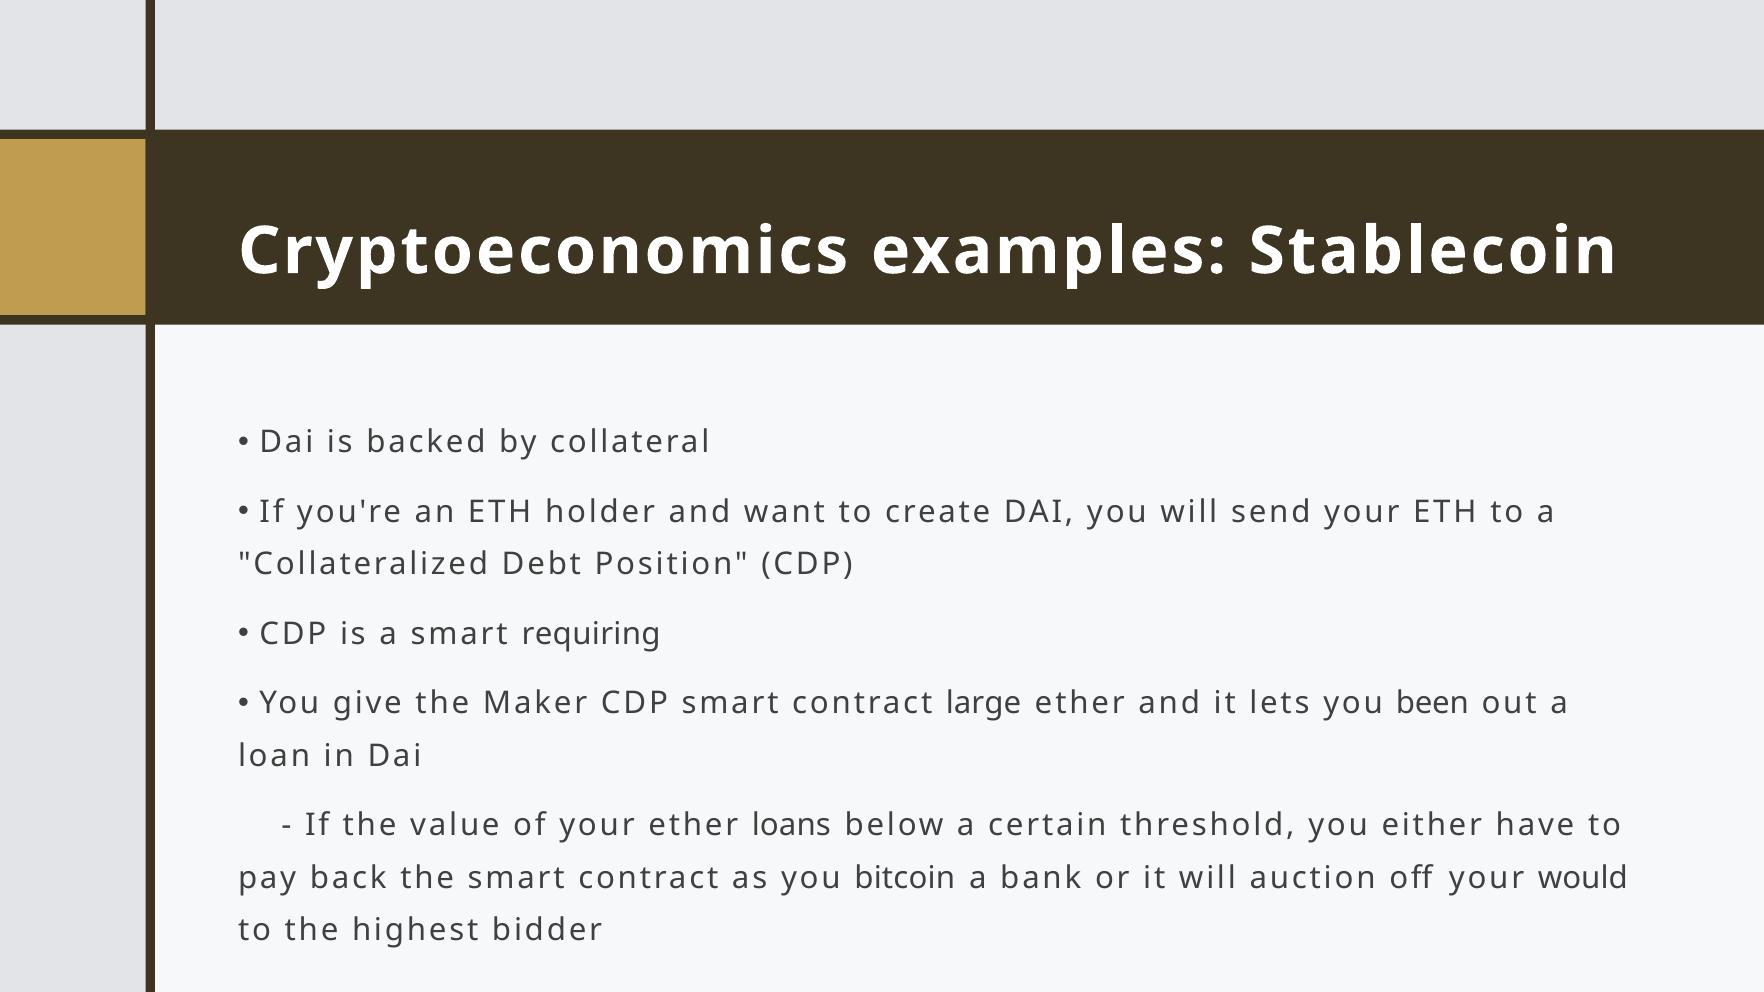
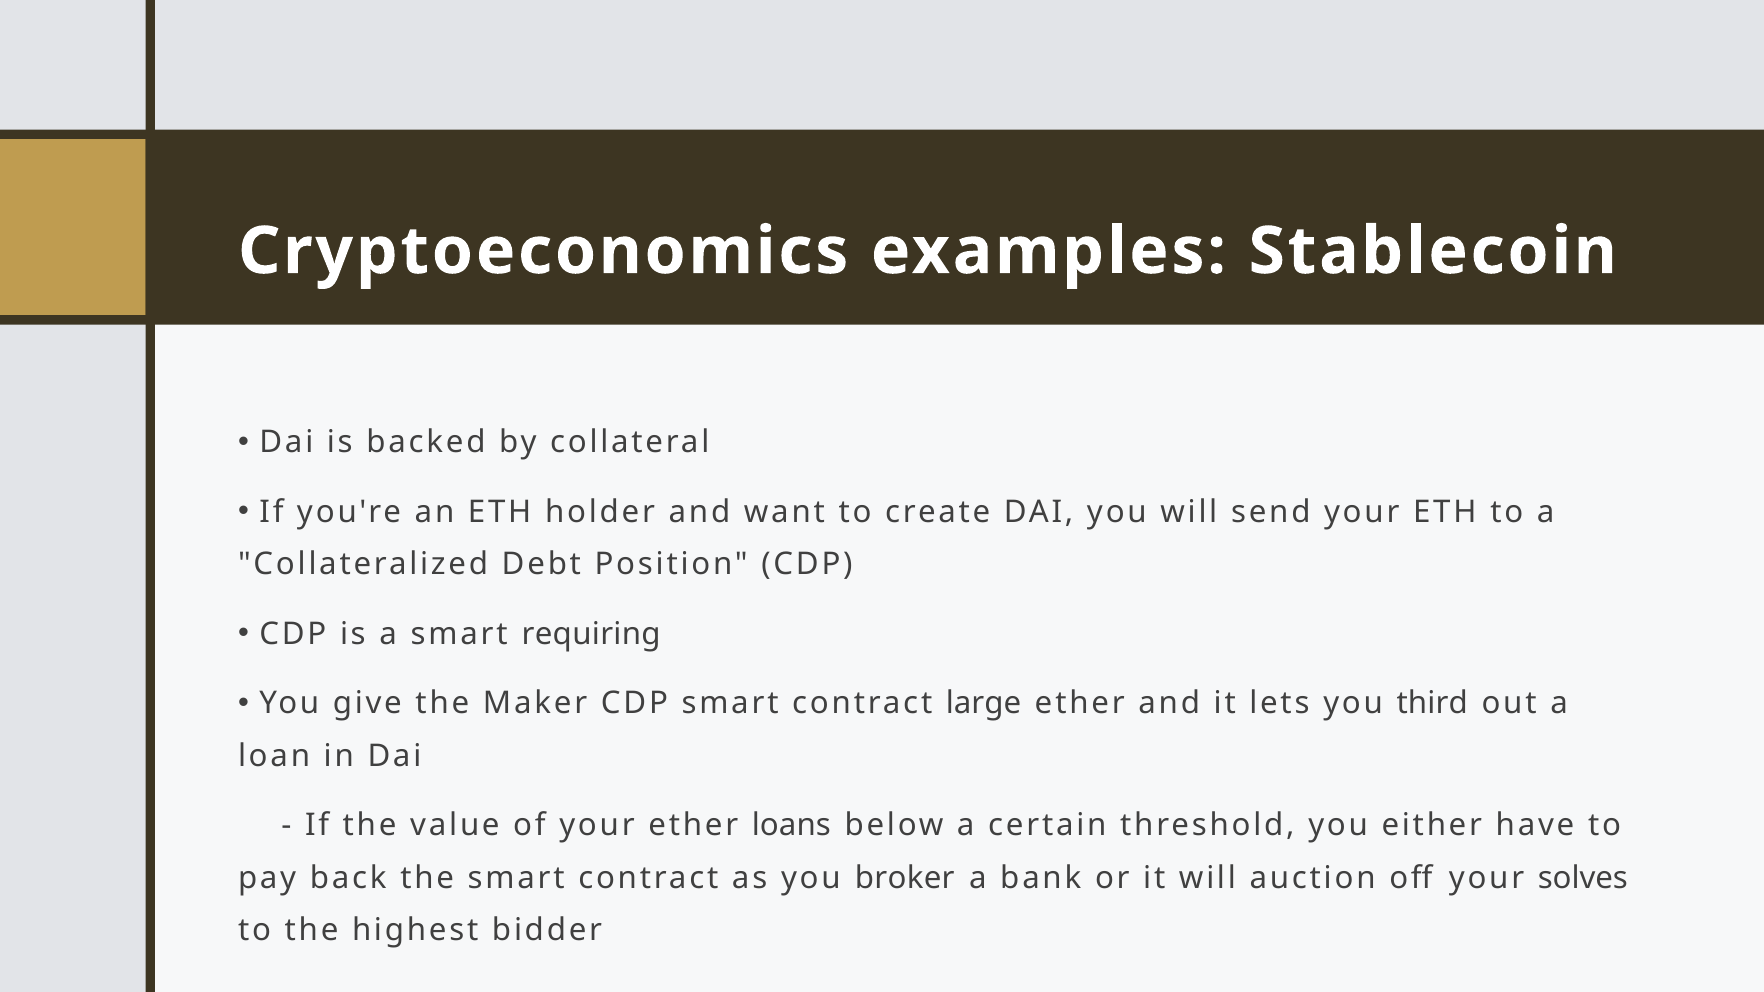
been: been -> third (1432, 704)
bitcoin: bitcoin -> broker (905, 878)
would: would -> solves (1583, 878)
